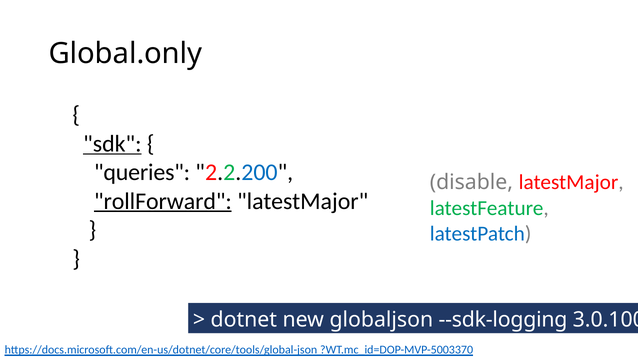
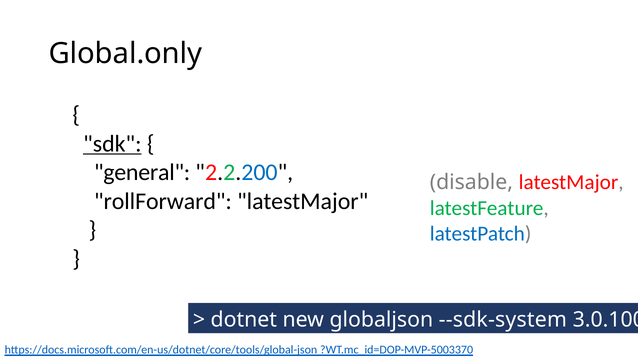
queries: queries -> general (142, 172)
rollForward underline: present -> none (163, 201)
--sdk-logging: --sdk-logging -> --sdk-system (503, 319)
